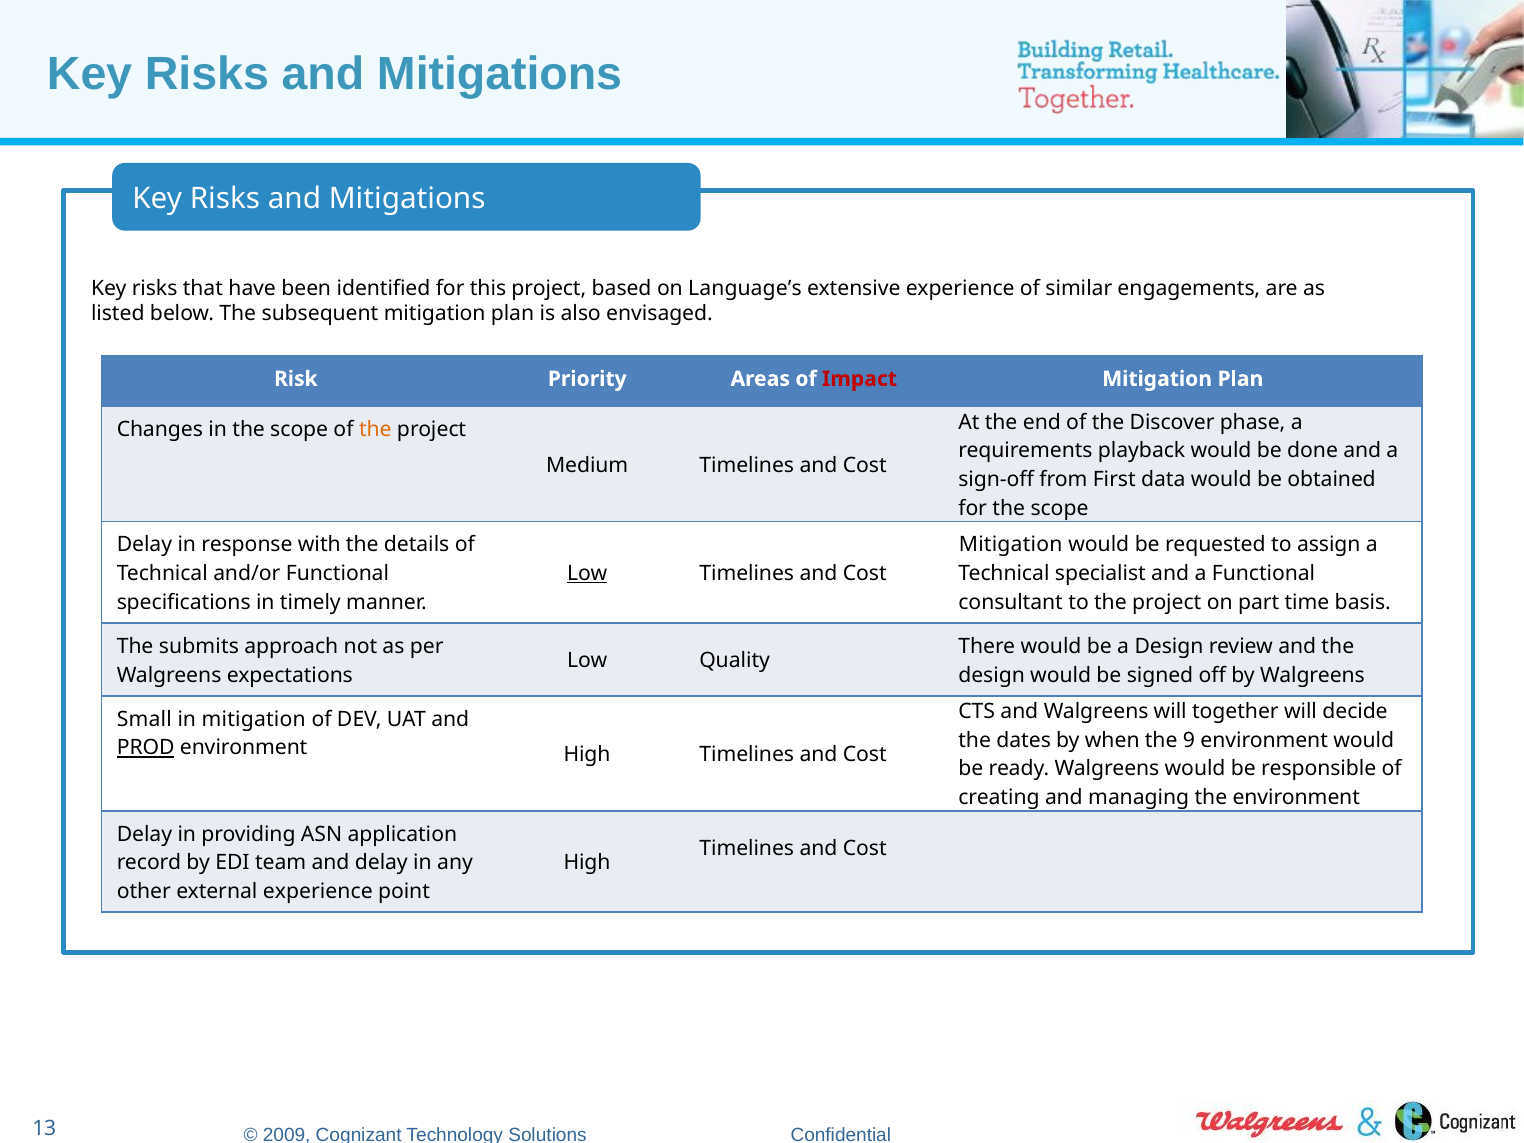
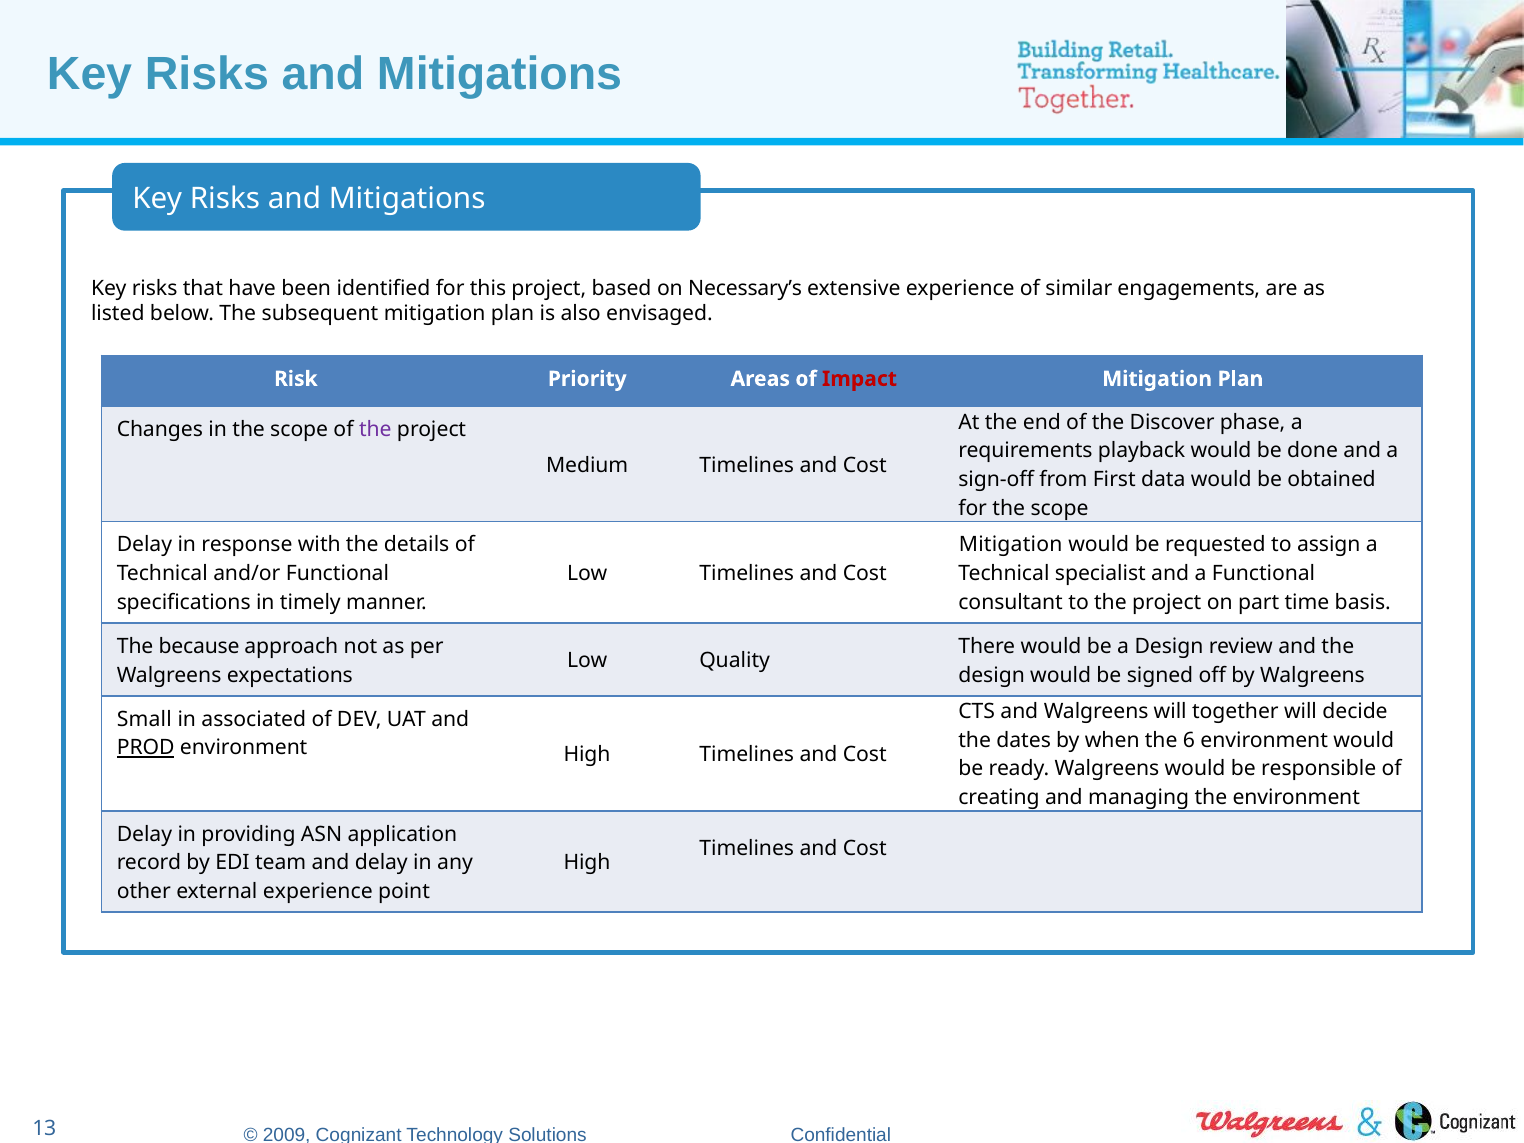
Language’s: Language’s -> Necessary’s (745, 288)
the colour: orange -> purple (375, 430)
Low underline: present -> none (587, 574)
submits: submits -> because (199, 646)
in mitigation: mitigation -> associated (254, 719)
9: 9 -> 6 (1189, 740)
